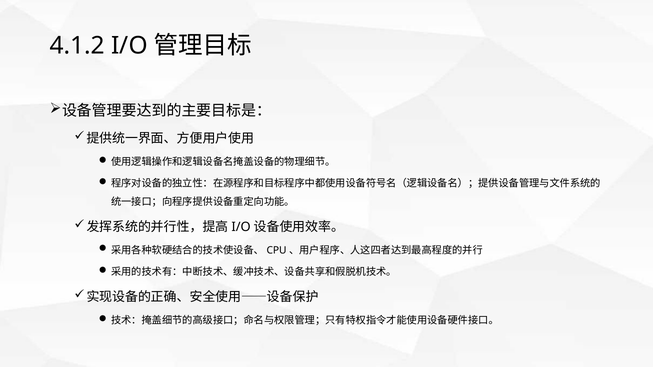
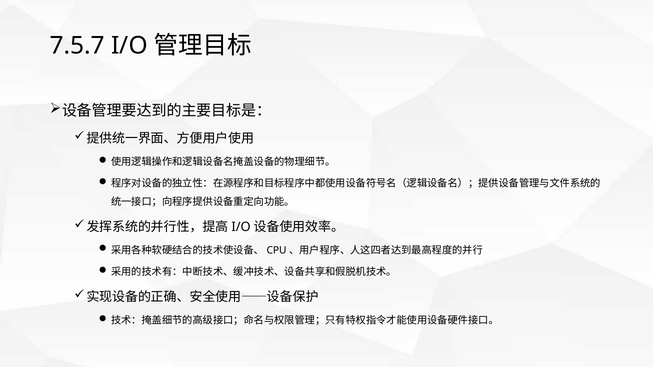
4.1.2: 4.1.2 -> 7.5.7 (77, 46)
